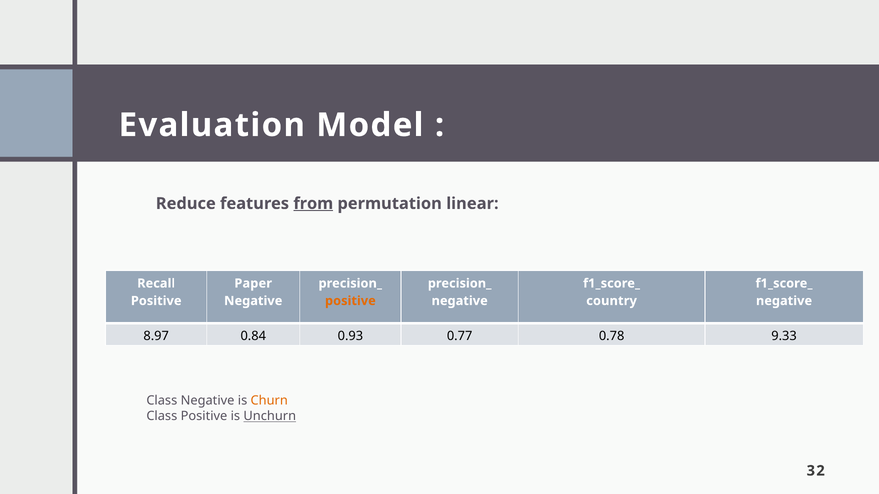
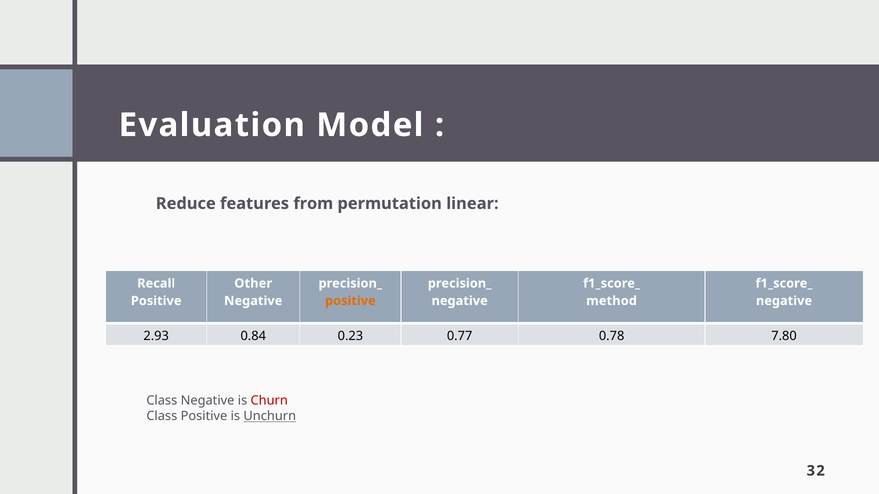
from underline: present -> none (313, 204)
Paper: Paper -> Other (253, 284)
country: country -> method (612, 301)
8.97: 8.97 -> 2.93 (156, 336)
0.93: 0.93 -> 0.23 (350, 336)
9.33: 9.33 -> 7.80 (784, 336)
Churn colour: orange -> red (269, 401)
